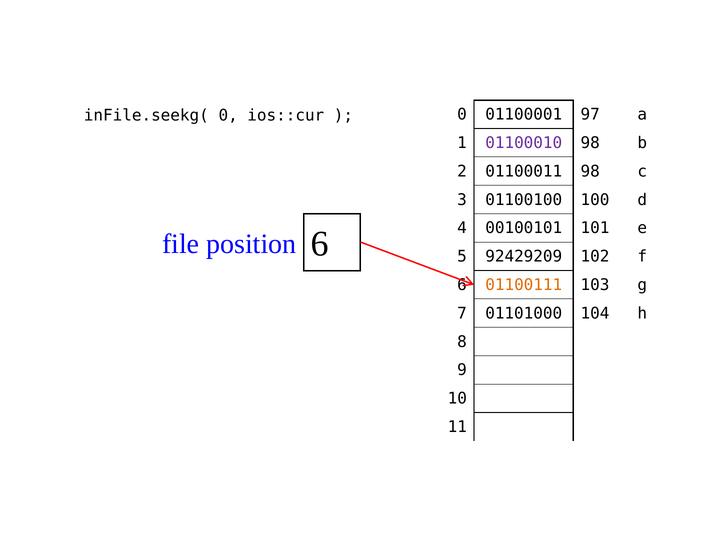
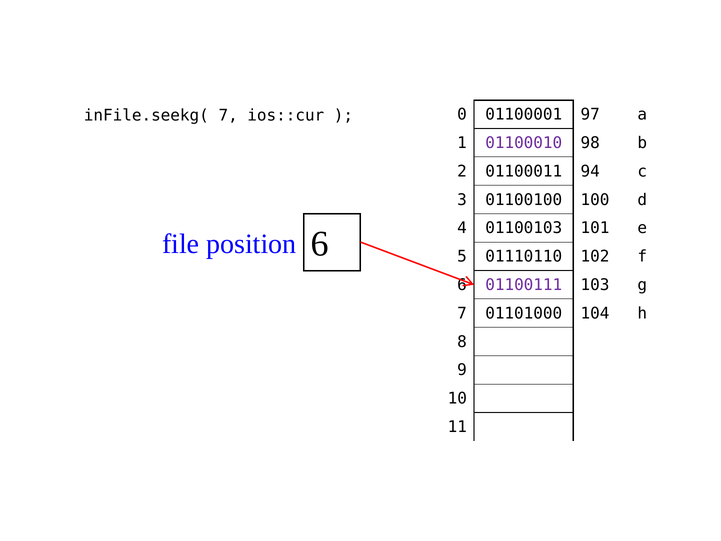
inFile.seekg( 0: 0 -> 7 (228, 115)
01100011 98: 98 -> 94 (590, 171)
00100101: 00100101 -> 01100103 (524, 228)
92429209: 92429209 -> 01110110 (524, 256)
01100111 colour: orange -> purple (524, 285)
